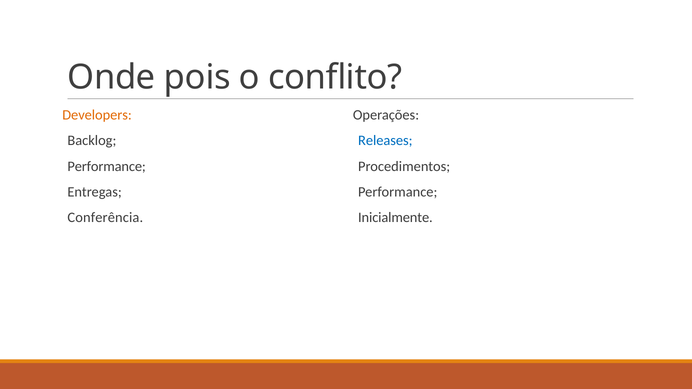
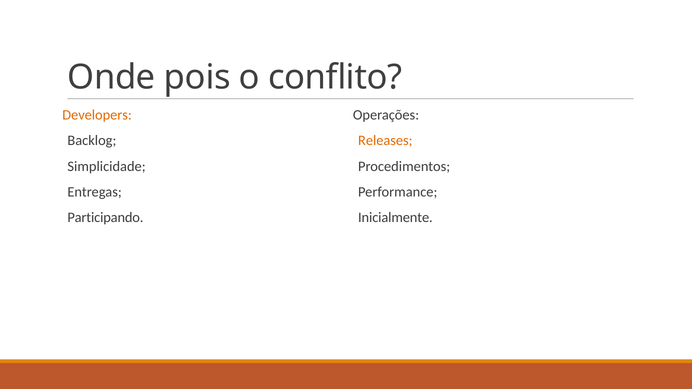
Releases colour: blue -> orange (385, 141)
Performance: Performance -> Simplicidade (107, 166)
Conferência: Conferência -> Participando (105, 218)
